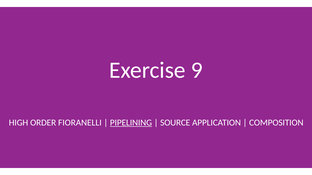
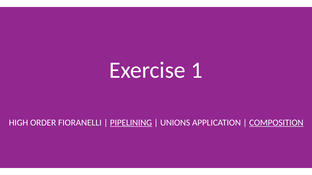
9: 9 -> 1 (197, 70)
SOURCE: SOURCE -> UNIONS (175, 123)
COMPOSITION underline: none -> present (276, 123)
